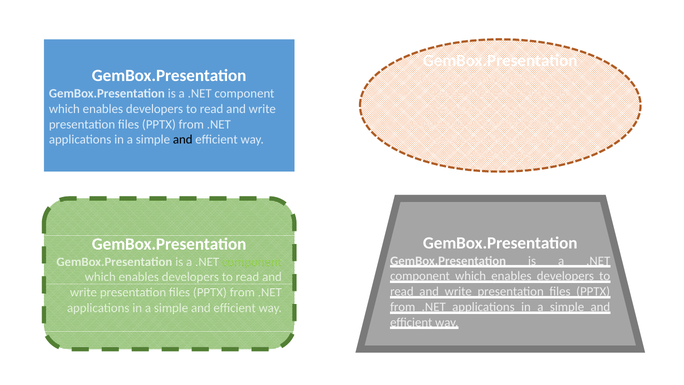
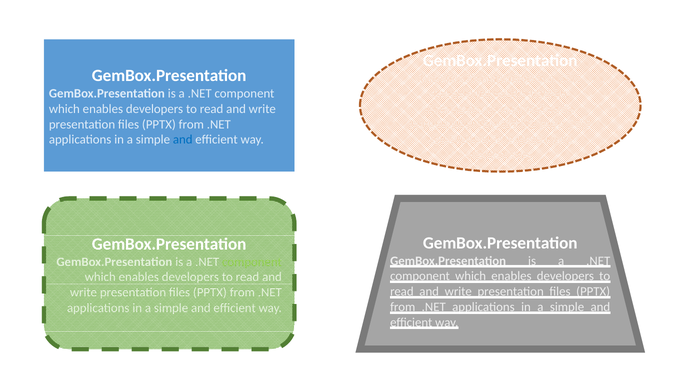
and colour: black -> blue (183, 140)
